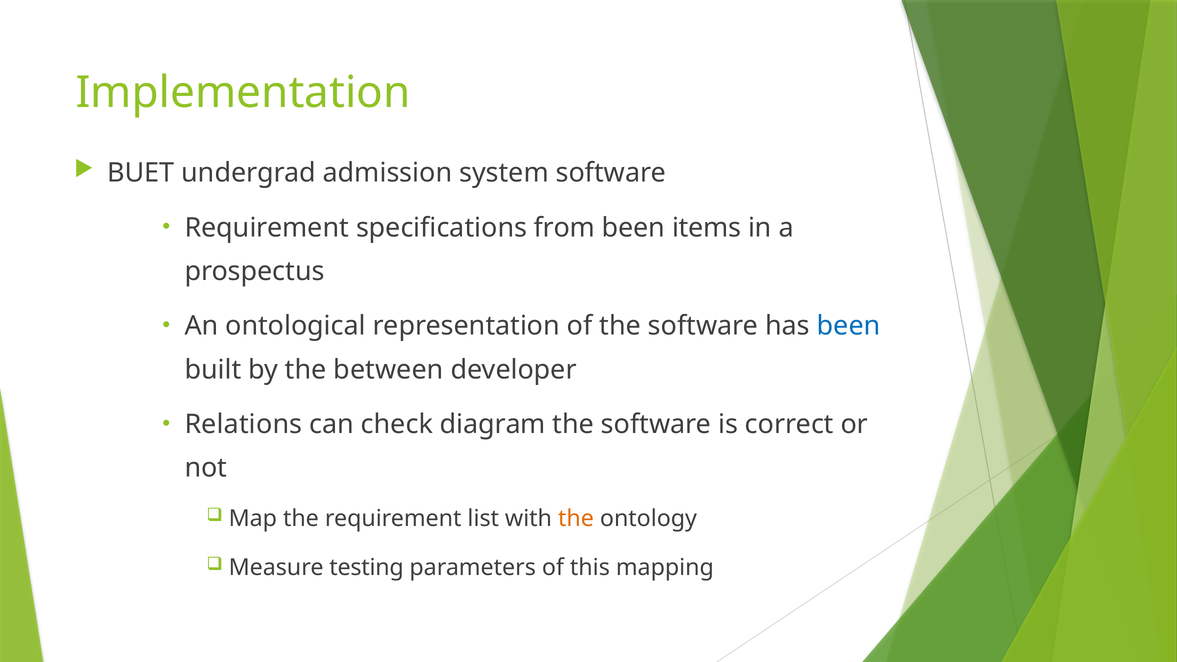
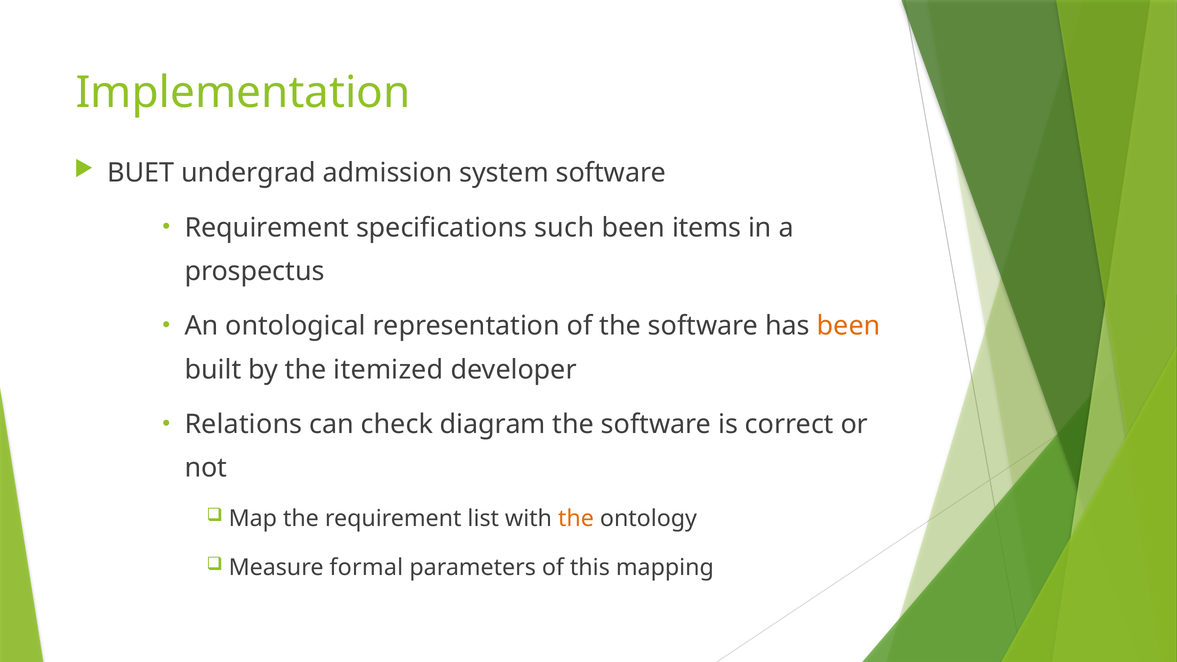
from: from -> such (564, 228)
been colour: blue -> orange (849, 326)
between: between -> itemized (388, 370)
testing: testing -> formal (366, 567)
